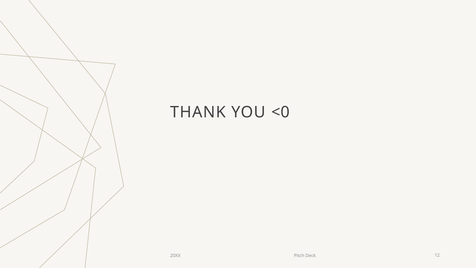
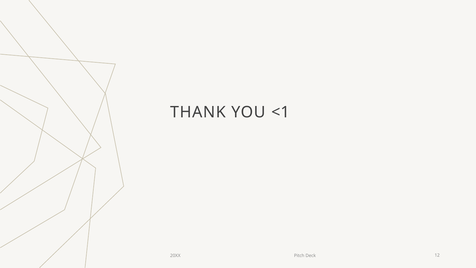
<0: <0 -> <1 (280, 112)
